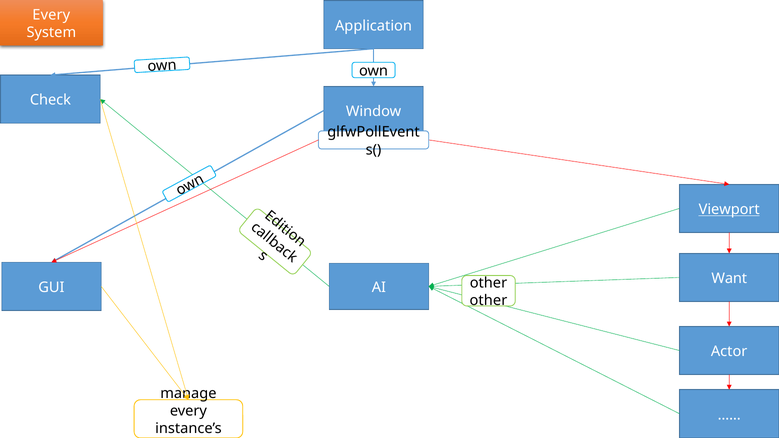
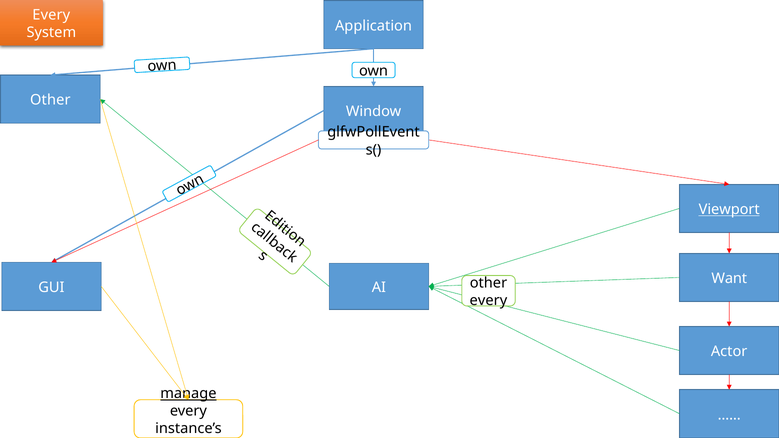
Check: Check -> Other (50, 100)
other: other -> every (488, 301)
manage underline: none -> present (188, 394)
